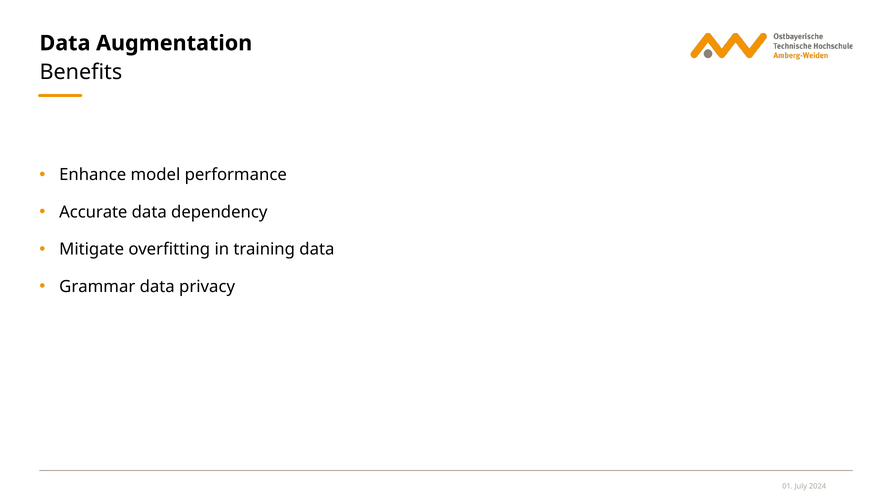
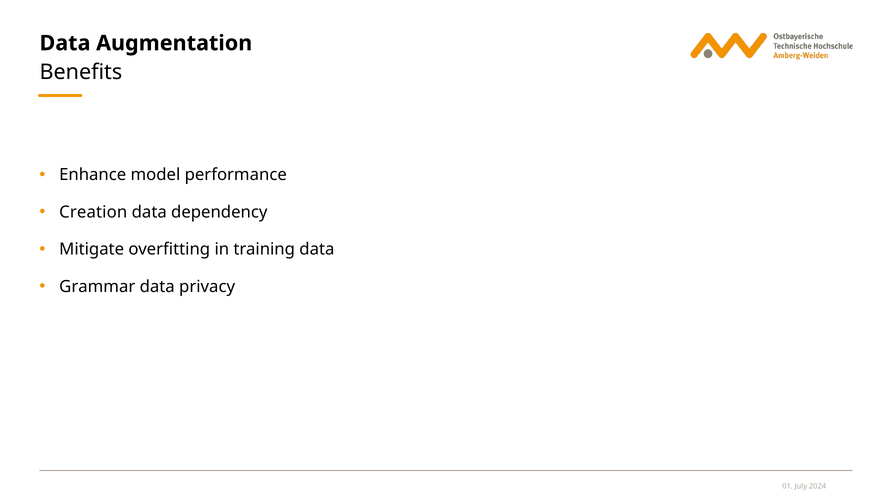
Accurate: Accurate -> Creation (93, 212)
